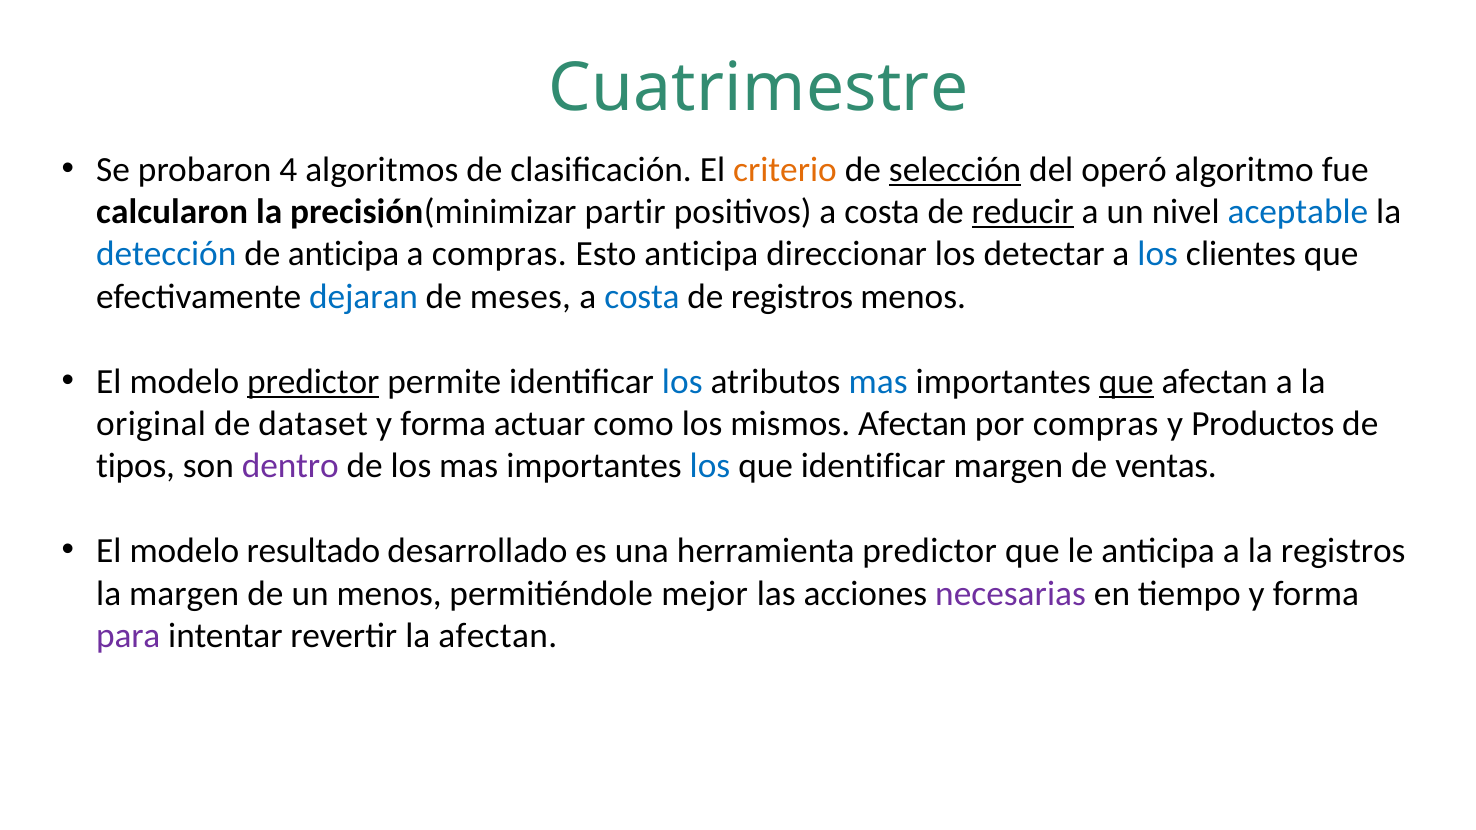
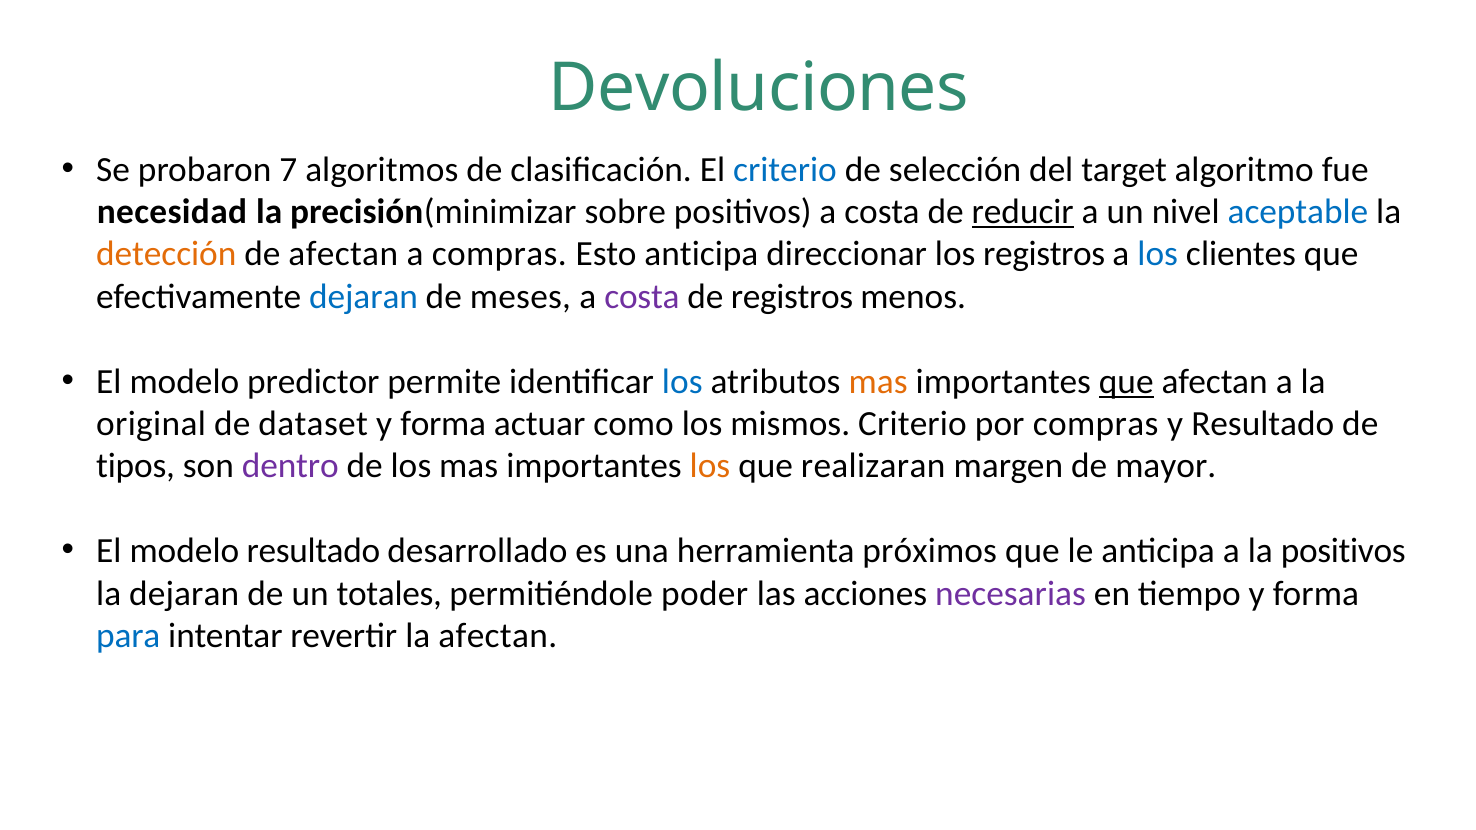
Cuatrimestre: Cuatrimestre -> Devoluciones (759, 88)
4: 4 -> 7 (288, 169)
criterio colour: orange -> blue (785, 169)
selección underline: present -> none (955, 169)
operó: operó -> target (1124, 169)
calcularon: calcularon -> necesidad (172, 212)
partir: partir -> sobre (625, 212)
detección colour: blue -> orange (166, 254)
de anticipa: anticipa -> afectan (343, 254)
los detectar: detectar -> registros (1044, 254)
costa colour: blue -> purple (642, 297)
predictor underline: present -> none (313, 381)
mas colour: blue -> orange (878, 381)
mismos Afectan: Afectan -> Criterio (912, 424)
y Productos: Productos -> Resultado (1263, 424)
los colour: blue -> orange (710, 466)
que identificar: identificar -> realizaran (873, 466)
ventas: ventas -> mayor (1166, 466)
herramienta predictor: predictor -> próximos (930, 551)
la registros: registros -> positivos (1343, 551)
la margen: margen -> dejaran (184, 594)
un menos: menos -> totales (389, 594)
mejor: mejor -> poder (705, 594)
para colour: purple -> blue (128, 636)
